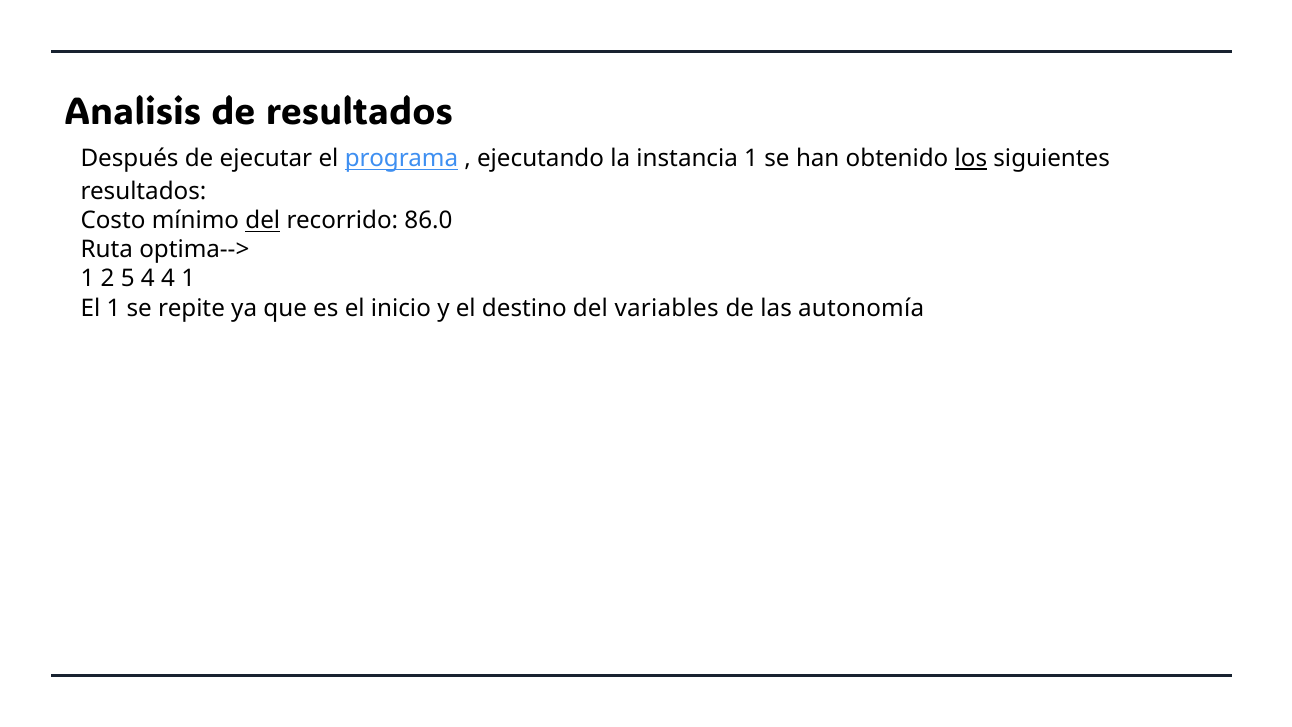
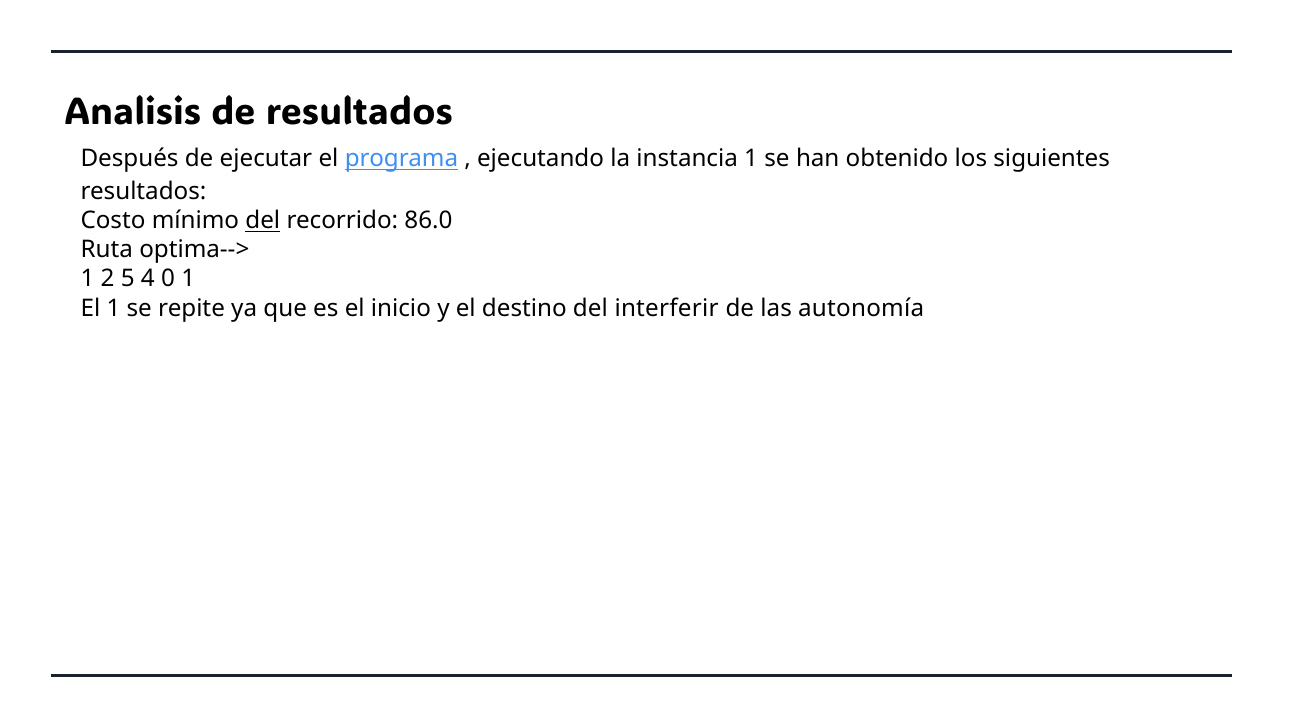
los underline: present -> none (971, 159)
4 4: 4 -> 0 (168, 279)
variables: variables -> interferir (667, 308)
